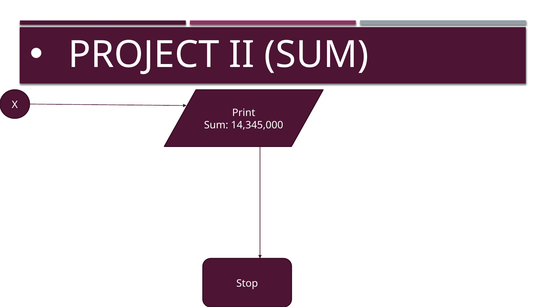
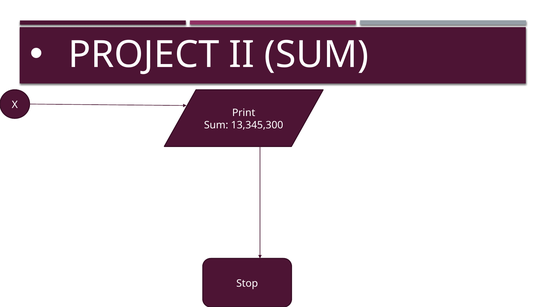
14,345,000: 14,345,000 -> 13,345,300 (257, 125)
